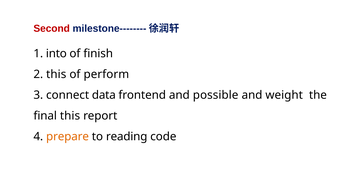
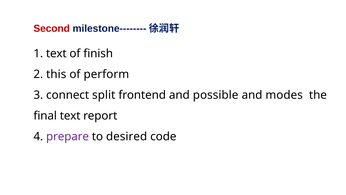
1 into: into -> text (56, 53)
data: data -> split (104, 95)
weight: weight -> modes (284, 95)
final this: this -> text (70, 116)
prepare colour: orange -> purple (68, 136)
reading: reading -> desired (127, 136)
